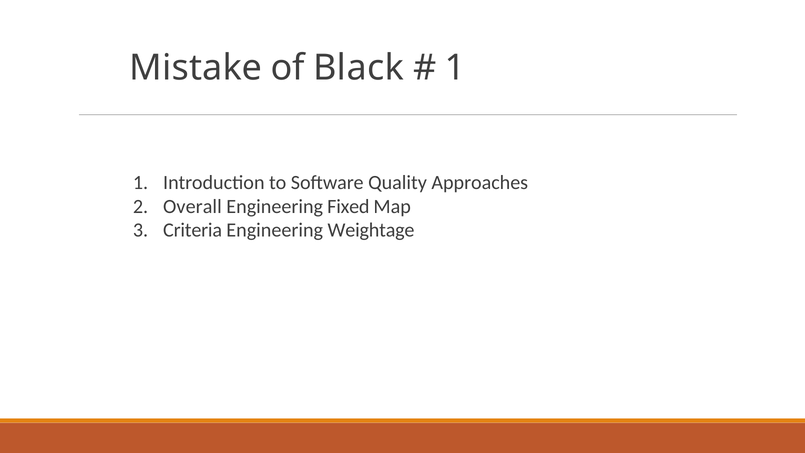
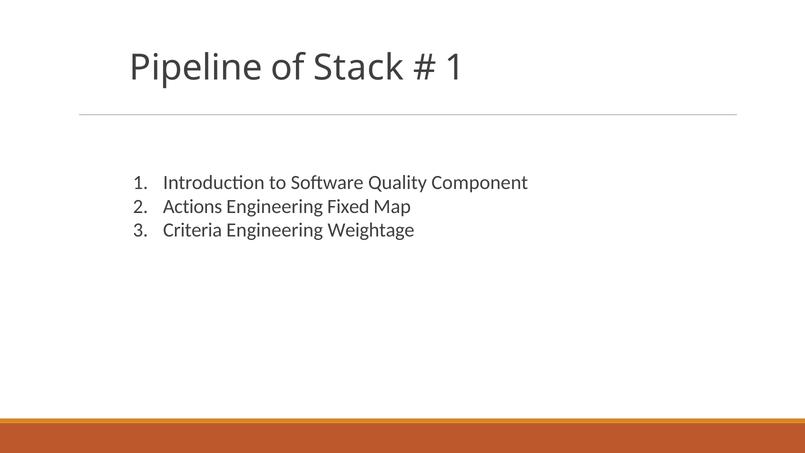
Mistake: Mistake -> Pipeline (196, 68)
Black: Black -> Stack (359, 68)
Approaches: Approaches -> Component (480, 183)
Overall: Overall -> Actions (193, 206)
